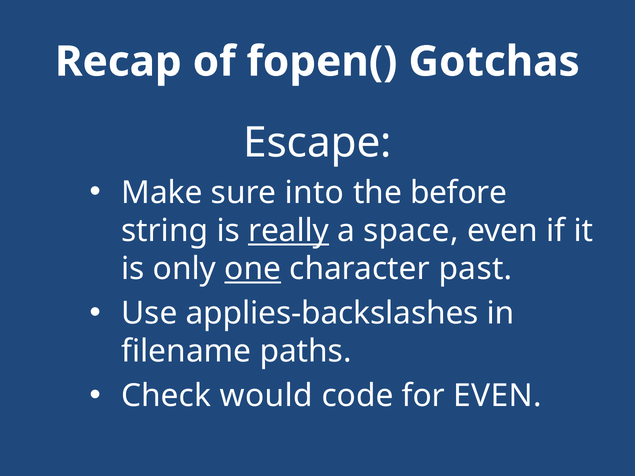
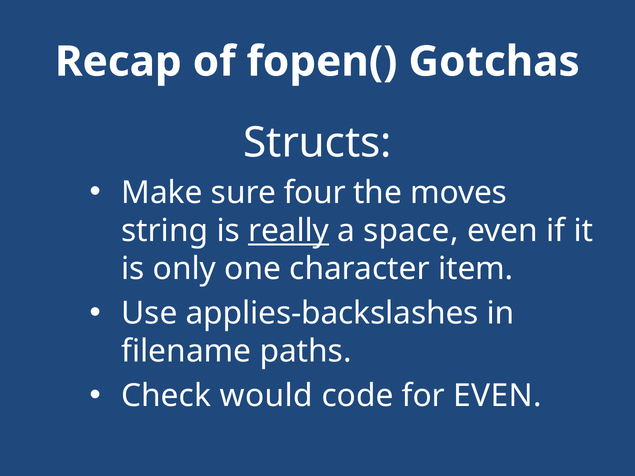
Escape: Escape -> Structs (318, 143)
into: into -> four (315, 193)
before: before -> moves (459, 193)
one underline: present -> none (253, 269)
past: past -> item (476, 269)
